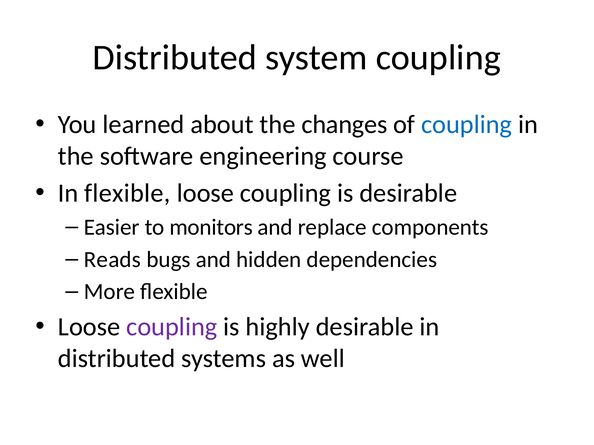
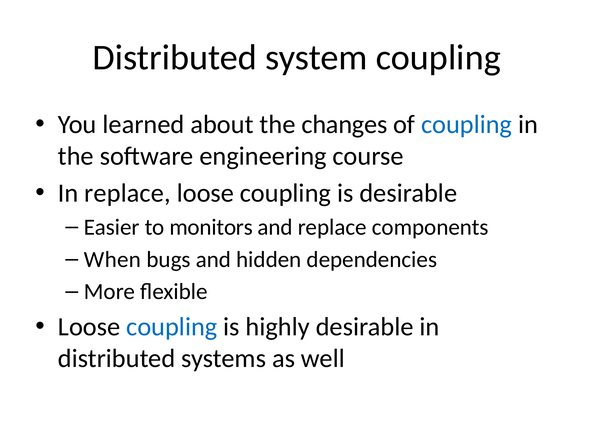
In flexible: flexible -> replace (127, 193)
Reads: Reads -> When (112, 260)
coupling colour: purple -> blue (172, 327)
